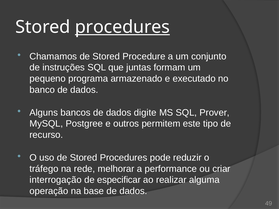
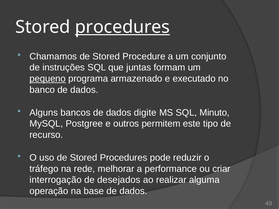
pequeno underline: none -> present (48, 79)
Prover: Prover -> Minuto (215, 113)
especificar: especificar -> desejados (119, 180)
